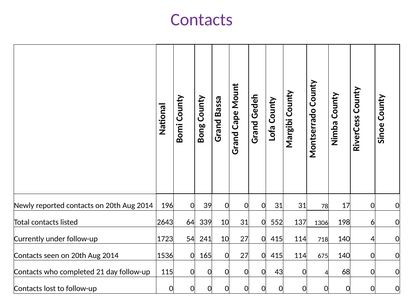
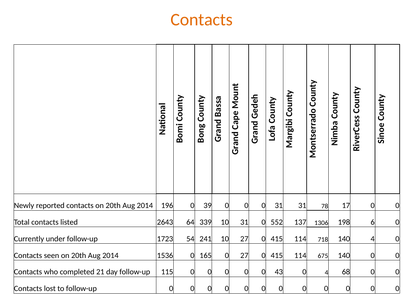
Contacts colour: purple -> orange (202, 20)
